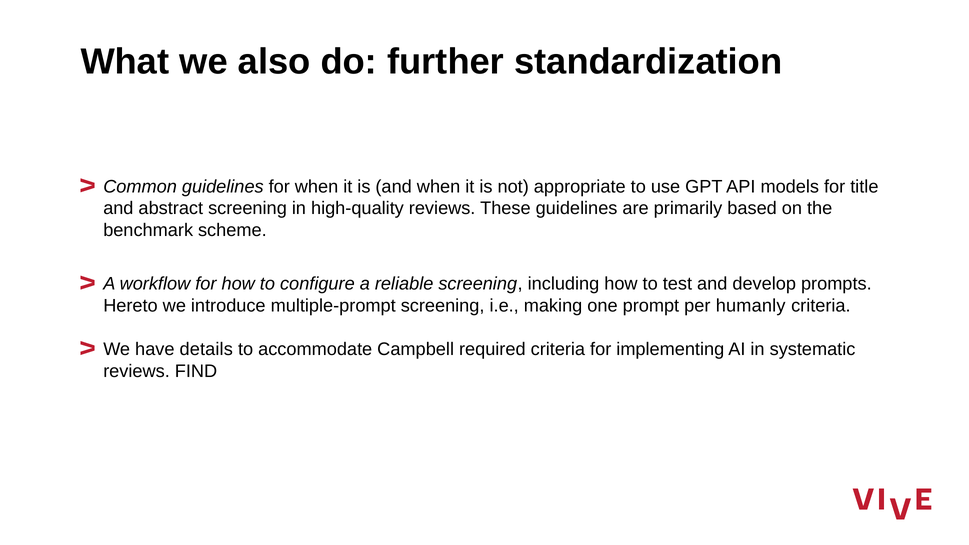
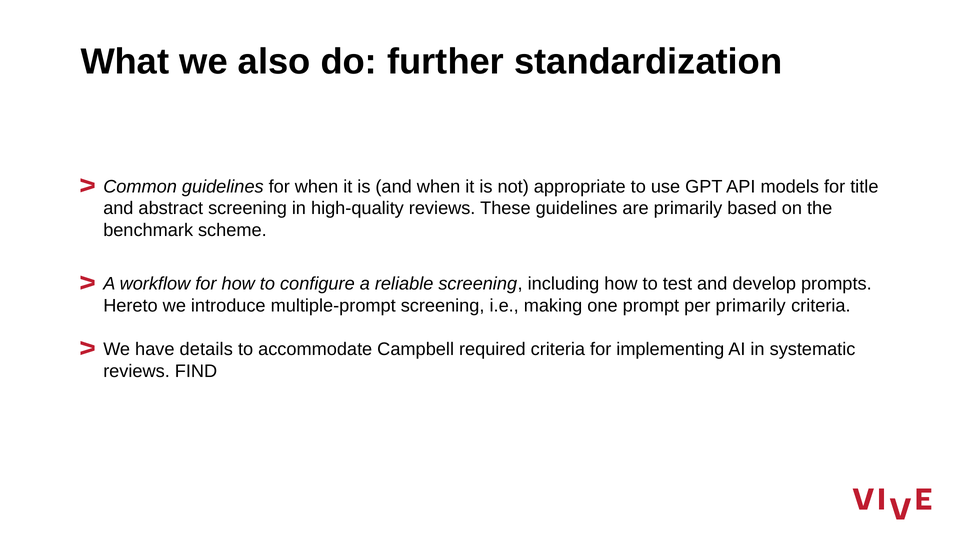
per humanly: humanly -> primarily (751, 306)
